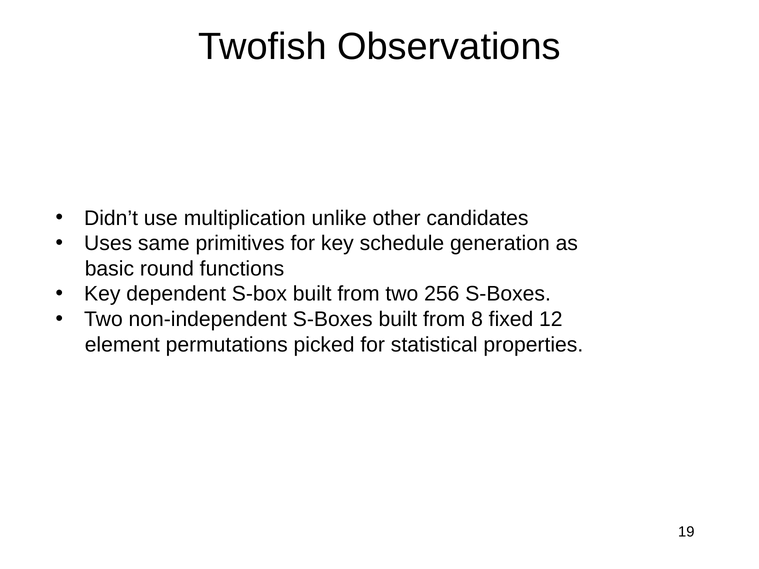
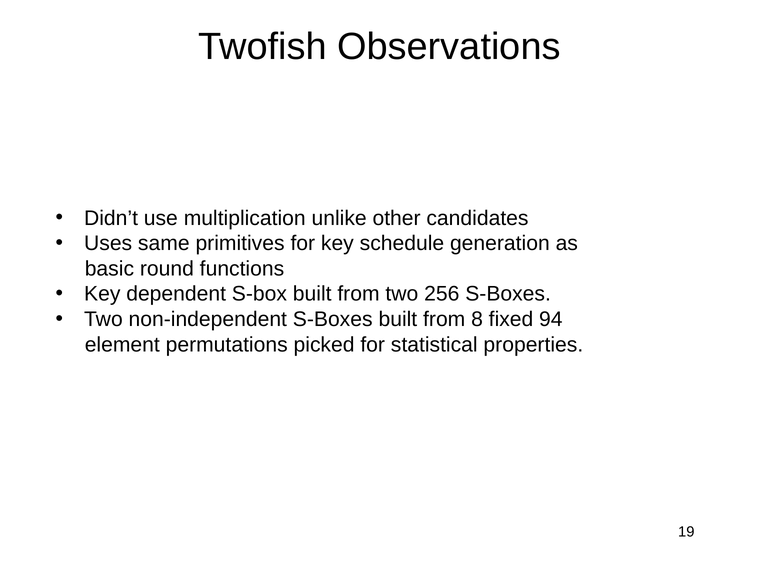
12: 12 -> 94 (551, 319)
